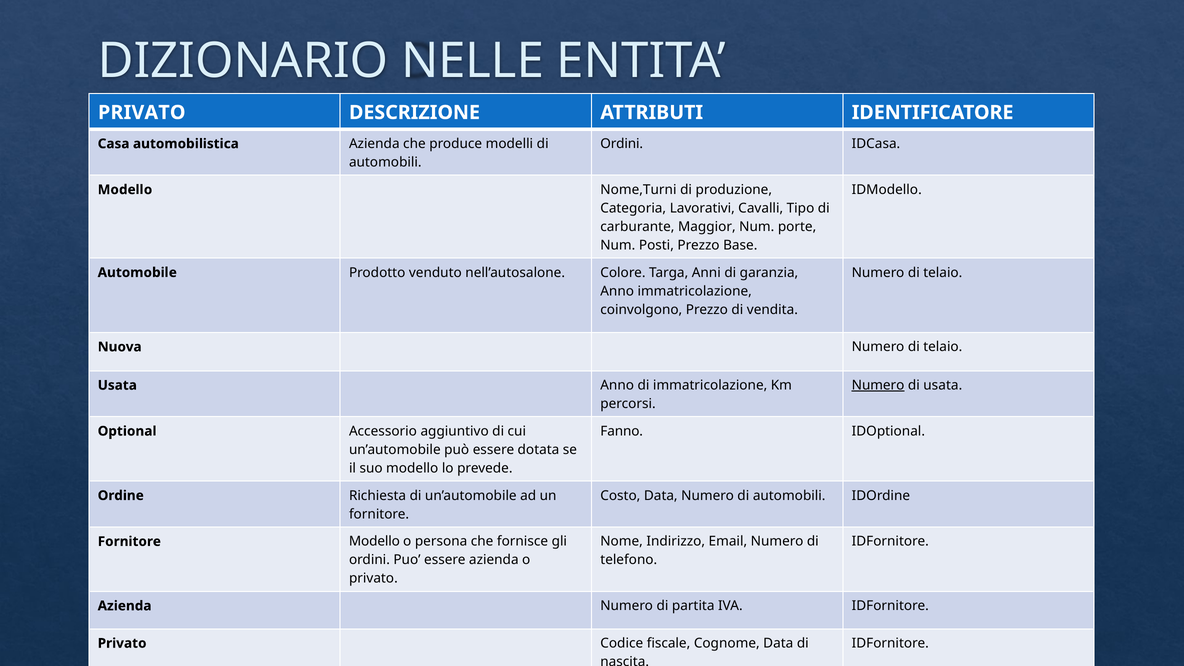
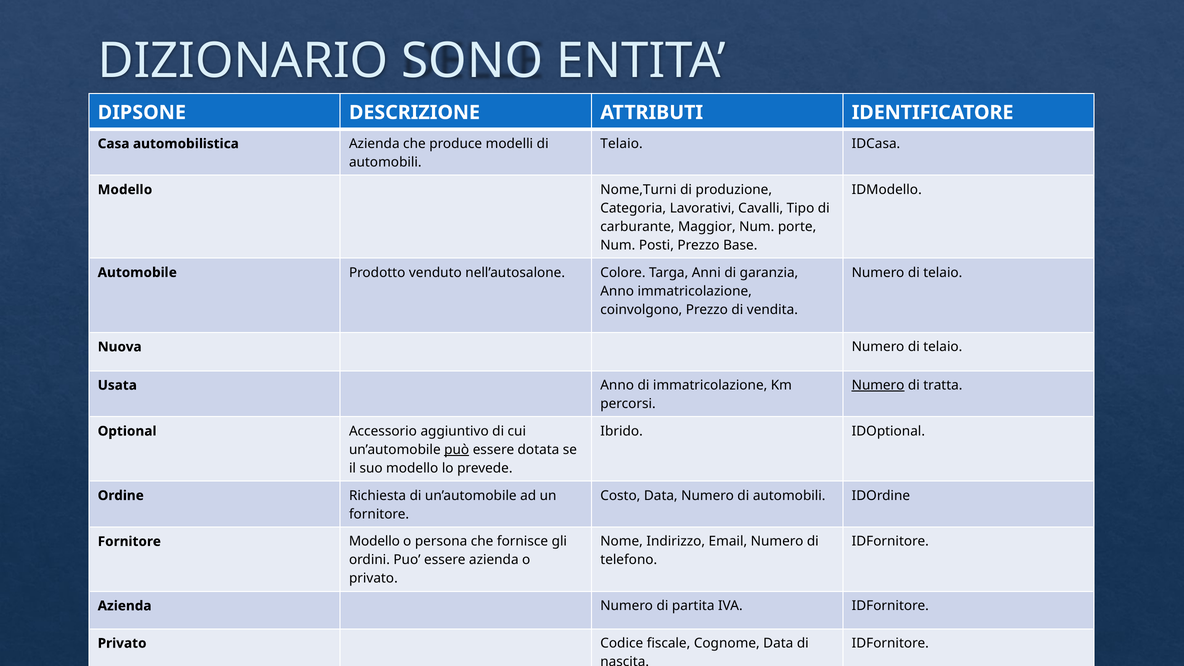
NELLE: NELLE -> SONO (472, 61)
PRIVATO: PRIVATO -> DIPSONE (142, 113)
Ordini: Ordini -> Telaio (622, 144)
di usata: usata -> tratta (943, 385)
Fanno: Fanno -> Ibrido (622, 431)
può underline: none -> present (457, 450)
